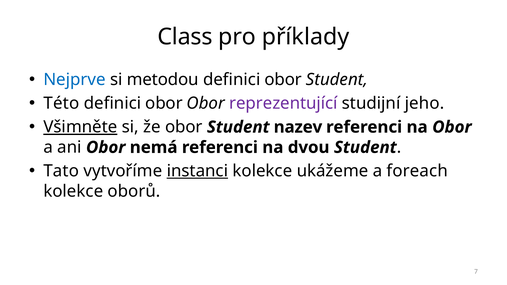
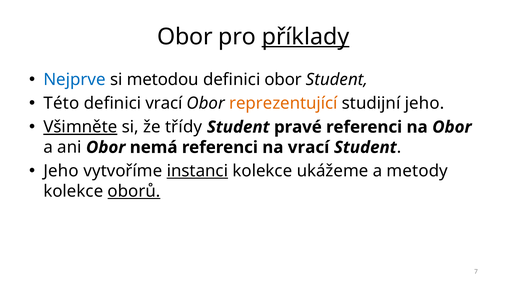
Class: Class -> Obor (185, 37)
příklady underline: none -> present (305, 37)
obor: obor -> vrací (164, 103)
reprezentující colour: purple -> orange (283, 103)
že obor: obor -> třídy (184, 127)
nazev: nazev -> pravé (298, 127)
na dvou: dvou -> vrací (309, 147)
Tato: Tato -> Jeho (61, 171)
foreach: foreach -> metody (417, 171)
oborů underline: none -> present (134, 191)
